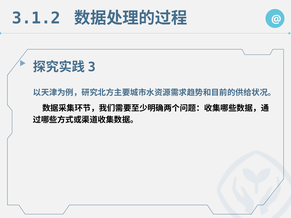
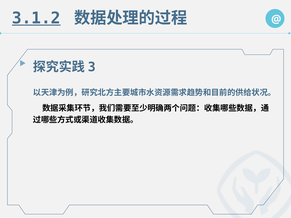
3.1.2 underline: none -> present (36, 18)
